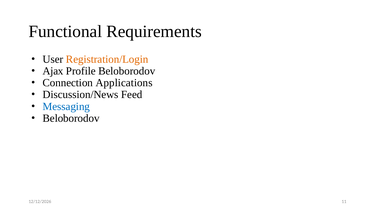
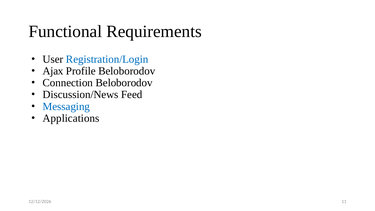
Registration/Login colour: orange -> blue (107, 59)
Connection Applications: Applications -> Beloborodov (124, 83)
Beloborodov: Beloborodov -> Applications (71, 118)
